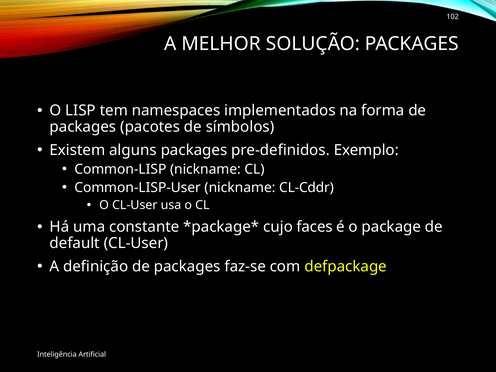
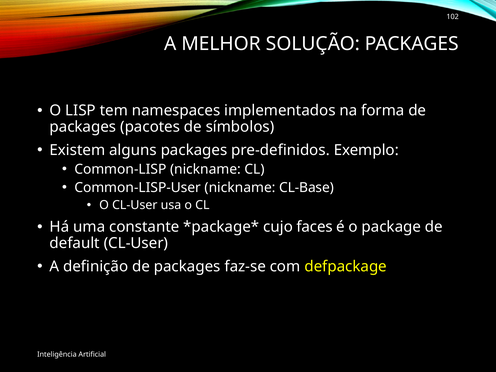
CL-Cddr: CL-Cddr -> CL-Base (307, 188)
